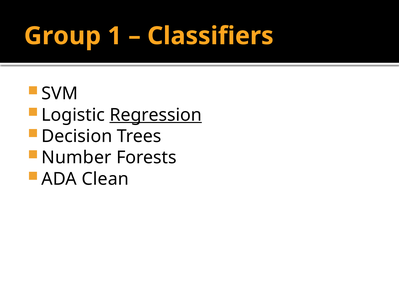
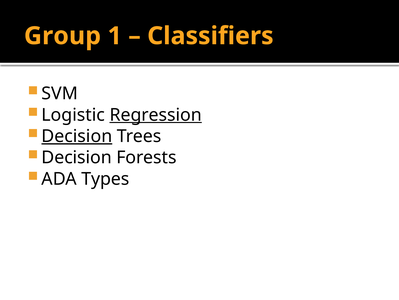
Decision underline: none -> present (77, 136)
Number: Number -> Decision (77, 157)
Clean: Clean -> Types (105, 178)
